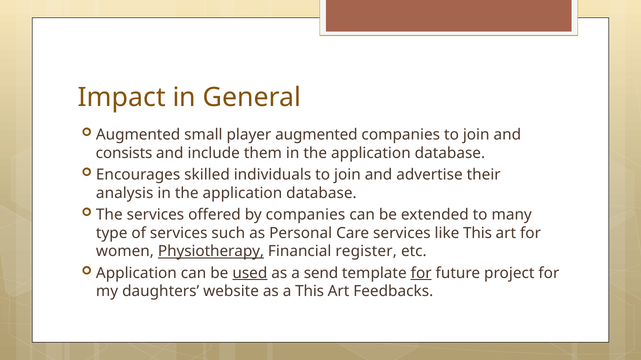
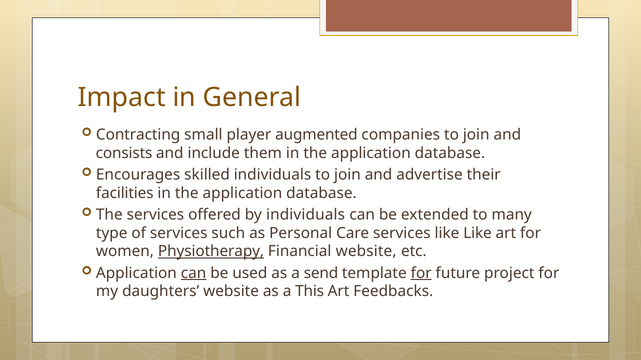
Augmented: Augmented -> Contracting (138, 135)
analysis: analysis -> facilities (125, 193)
by companies: companies -> individuals (306, 215)
like This: This -> Like (478, 233)
Financial register: register -> website (366, 252)
can underline: none -> present (194, 273)
used underline: present -> none (250, 273)
